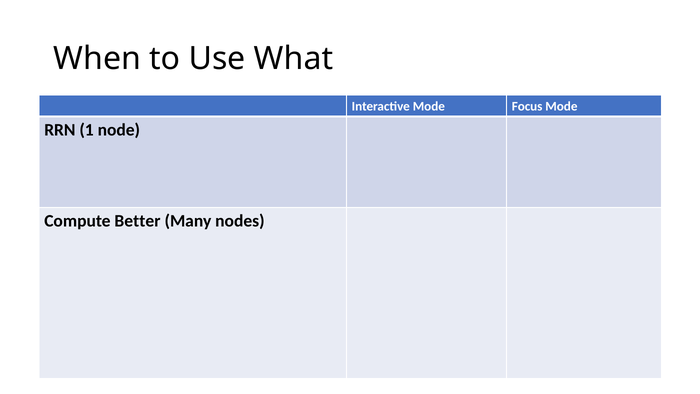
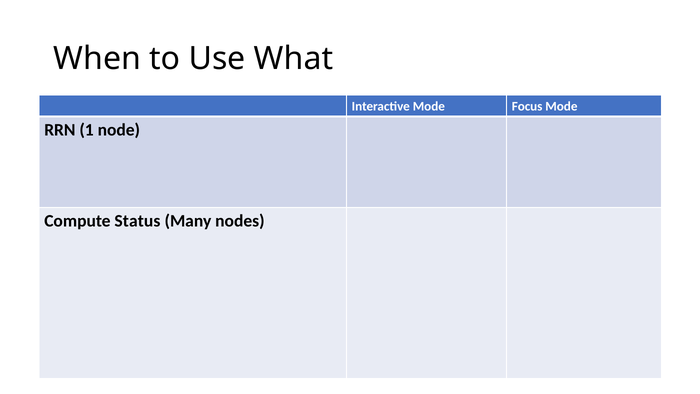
Better: Better -> Status (137, 221)
